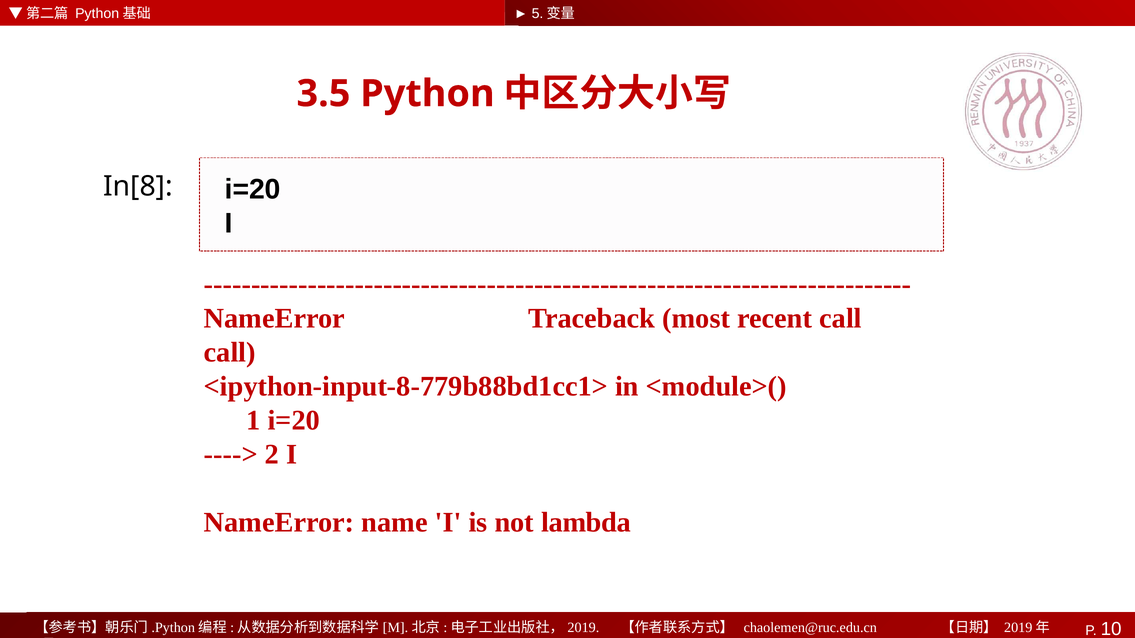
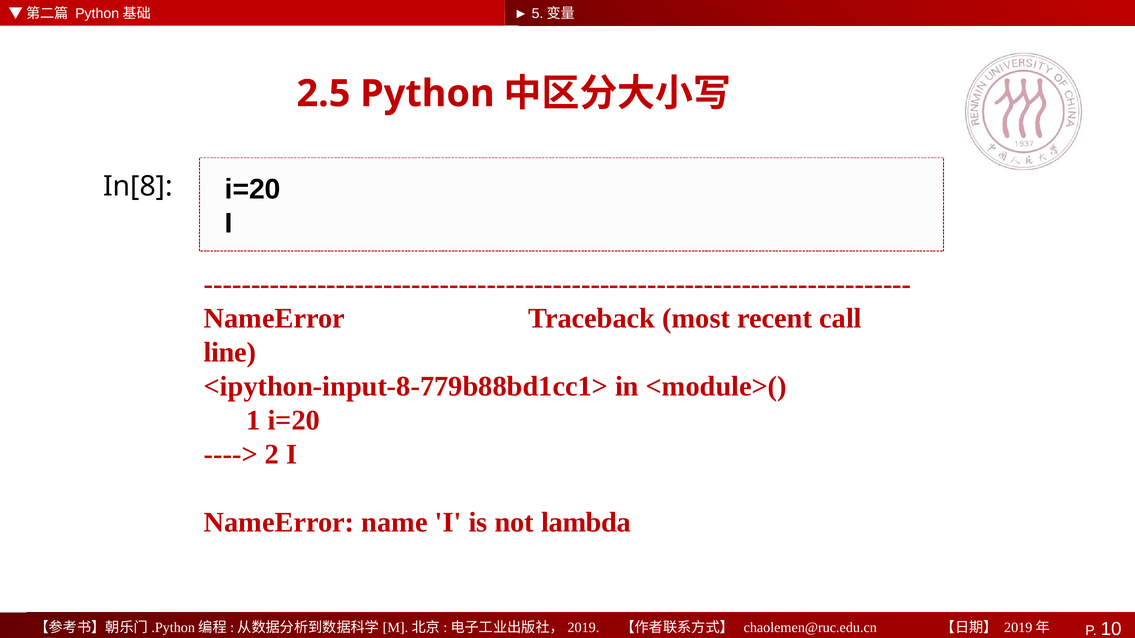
3.5: 3.5 -> 2.5 (323, 94)
call: call -> line (230, 353)
